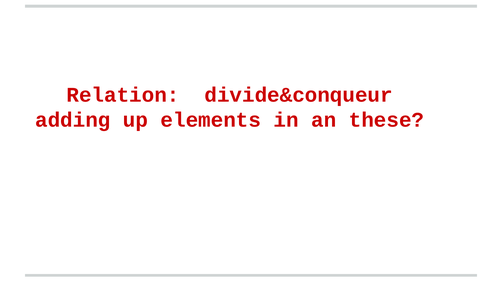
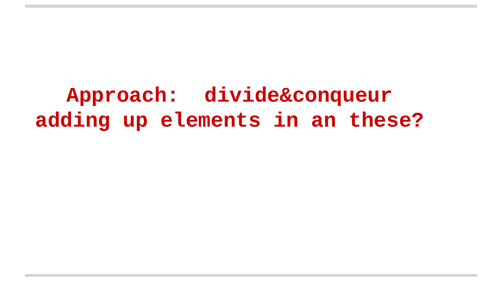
Relation: Relation -> Approach (123, 95)
